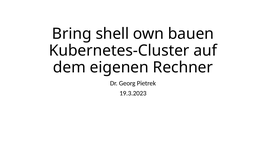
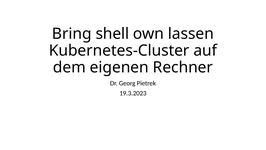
bauen: bauen -> lassen (191, 34)
